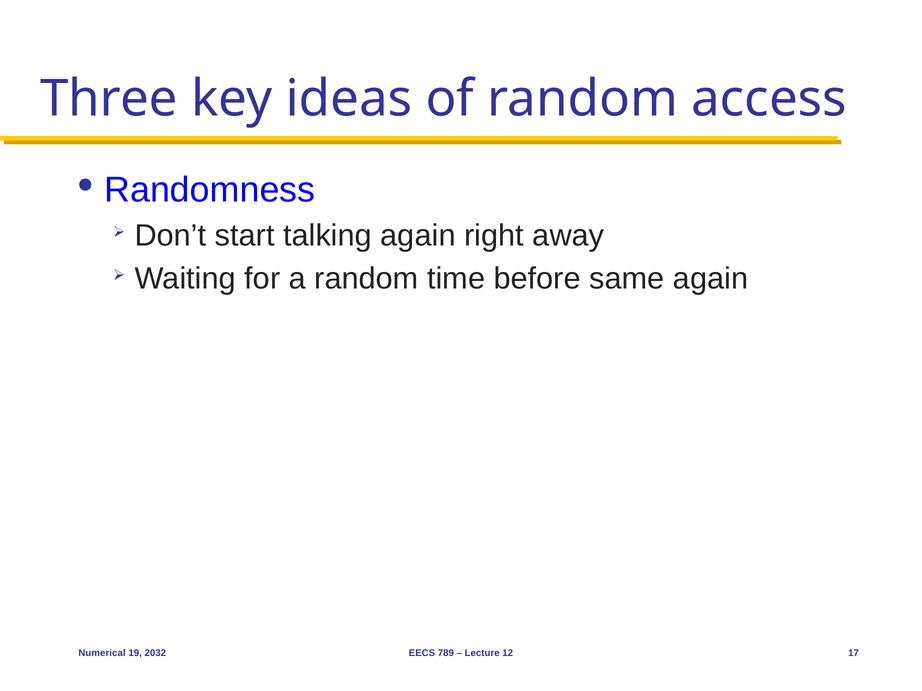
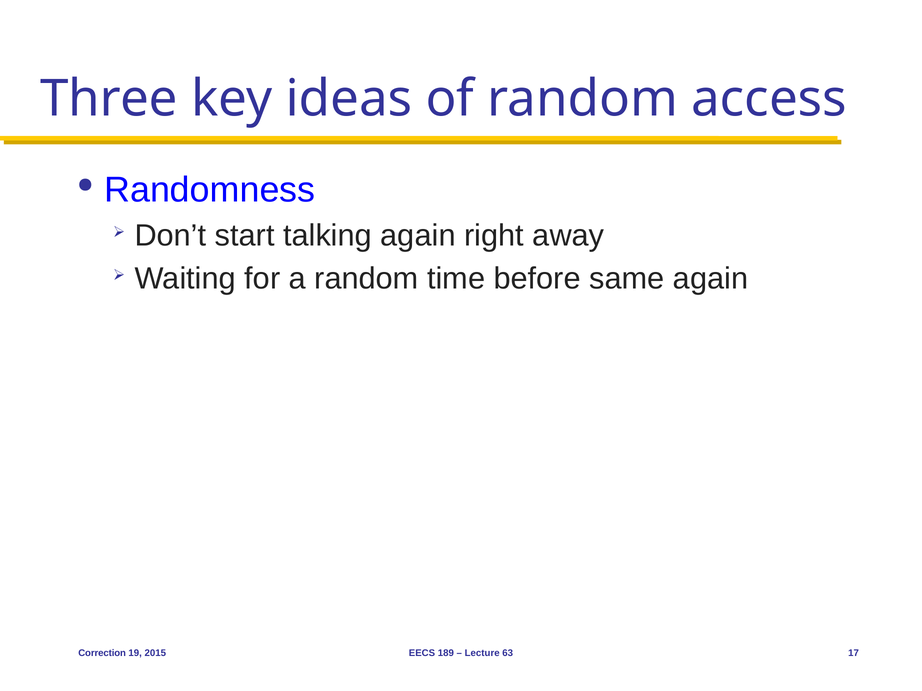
Numerical: Numerical -> Correction (102, 654)
2032: 2032 -> 2015 (155, 654)
789: 789 -> 189 (446, 654)
12: 12 -> 63 (508, 654)
